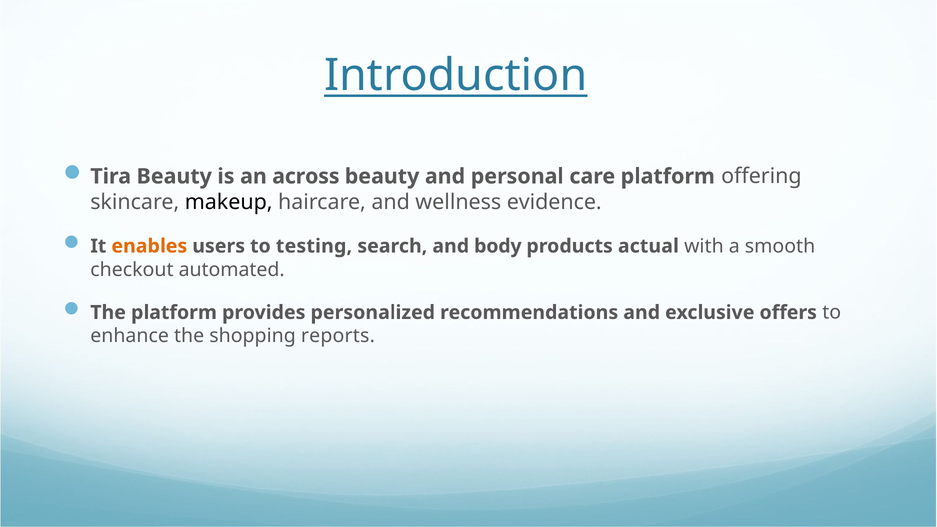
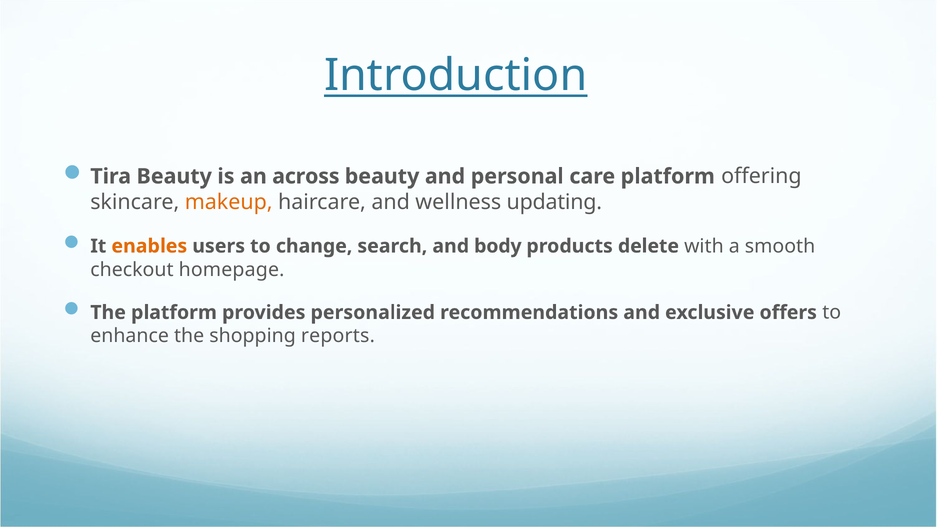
makeup colour: black -> orange (229, 202)
evidence: evidence -> updating (554, 202)
testing: testing -> change (314, 246)
actual: actual -> delete (648, 246)
automated: automated -> homepage (232, 270)
